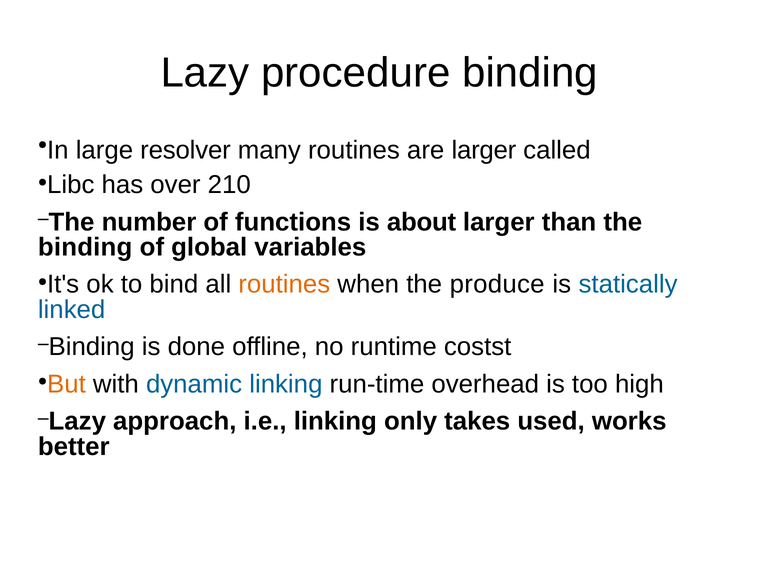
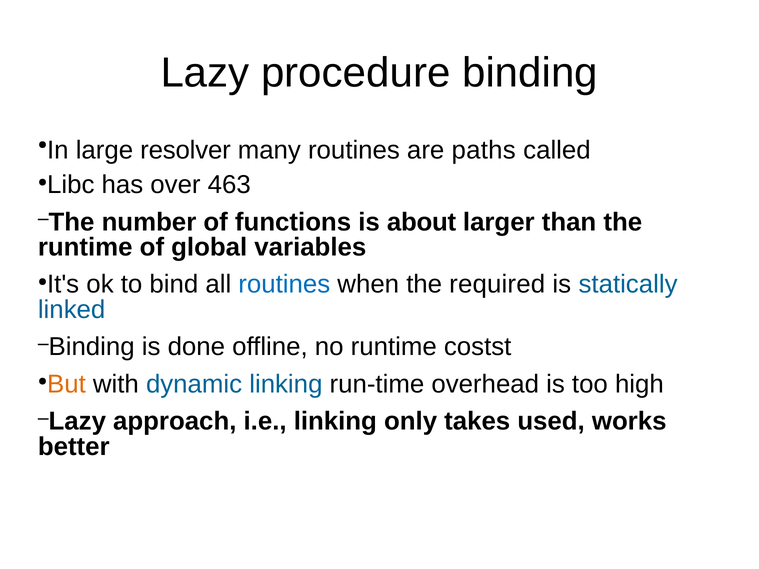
are larger: larger -> paths (484, 151)
210: 210 -> 463 (229, 185)
binding: binding -> runtime (85, 247)
routines colour: orange -> blue (284, 285)
produce: produce -> required (497, 285)
